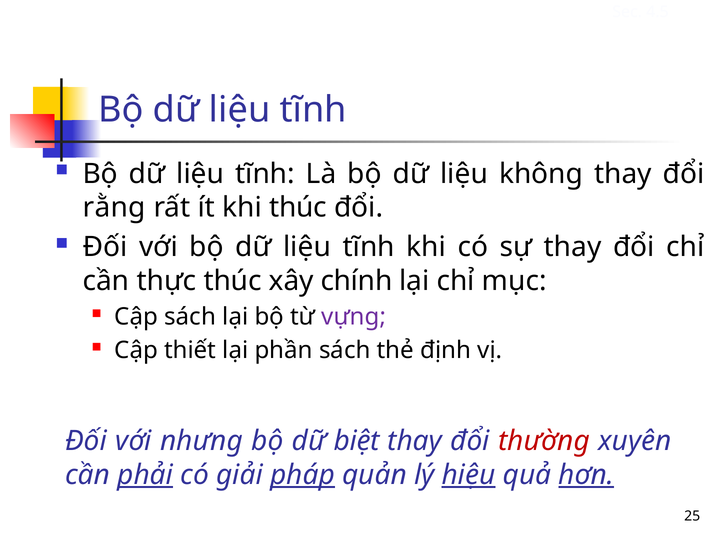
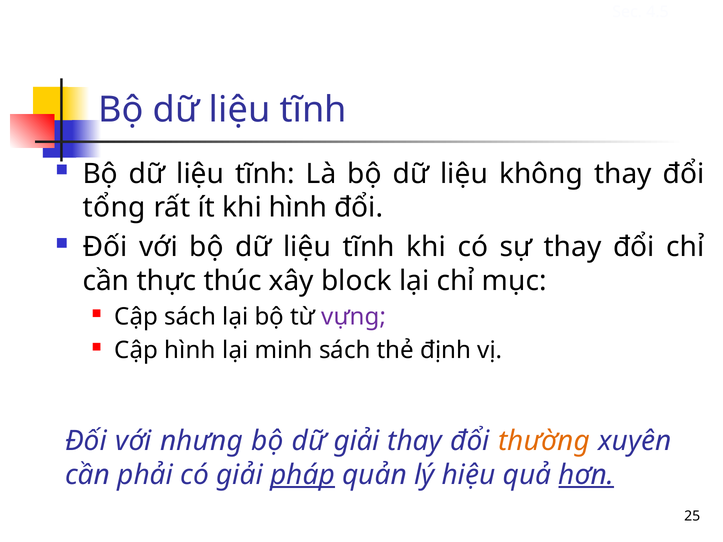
rằng: rằng -> tổng (114, 208)
khi thúc: thúc -> hình (298, 208)
chính: chính -> block (356, 281)
Cập thiết: thiết -> hình (190, 350)
phần: phần -> minh (284, 350)
dữ biệt: biệt -> giải (357, 441)
thường colour: red -> orange (544, 441)
phải underline: present -> none (145, 475)
hiệu underline: present -> none (469, 475)
